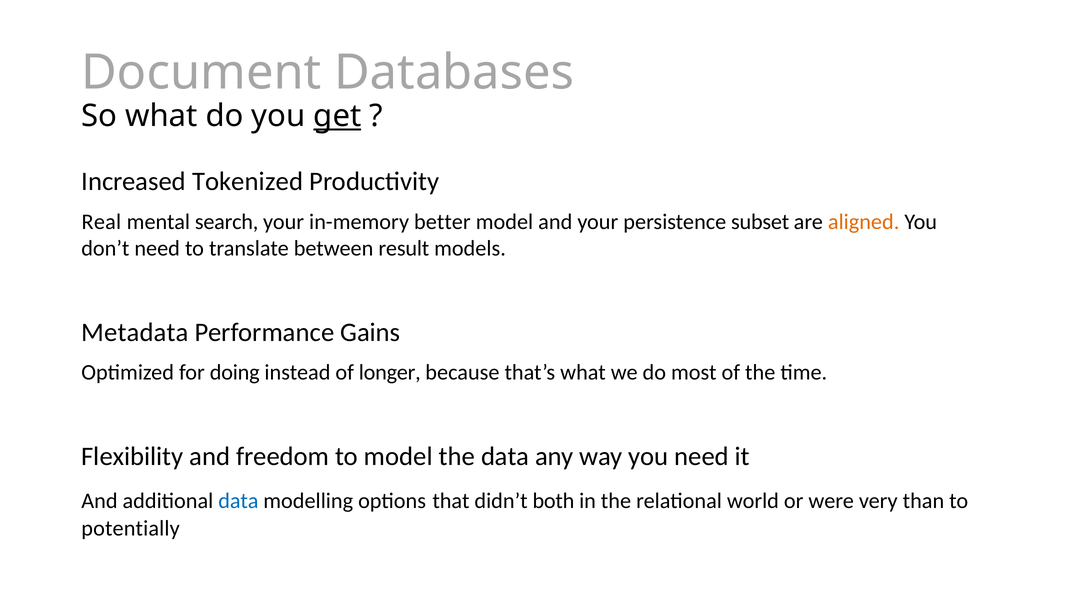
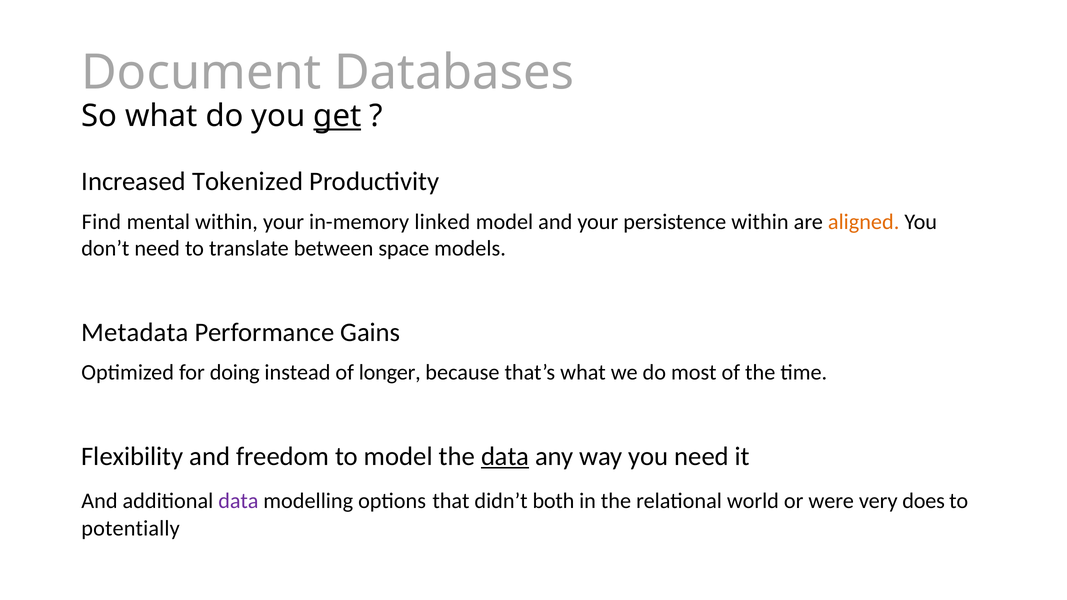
Real: Real -> Find (101, 222)
mental search: search -> within (226, 222)
better: better -> linked (442, 222)
persistence subset: subset -> within (760, 222)
result: result -> space (404, 248)
data underline: none -> present (505, 456)
data colour: blue -> purple (238, 501)
than: than -> does (924, 501)
